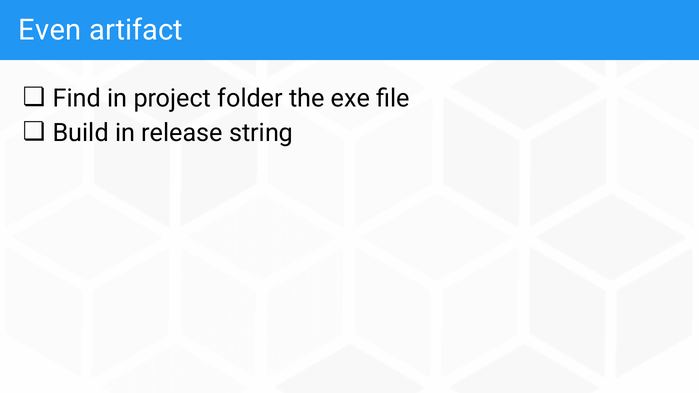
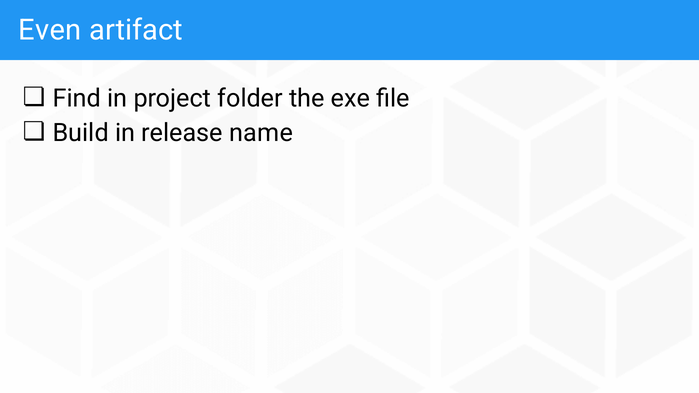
string: string -> name (261, 133)
